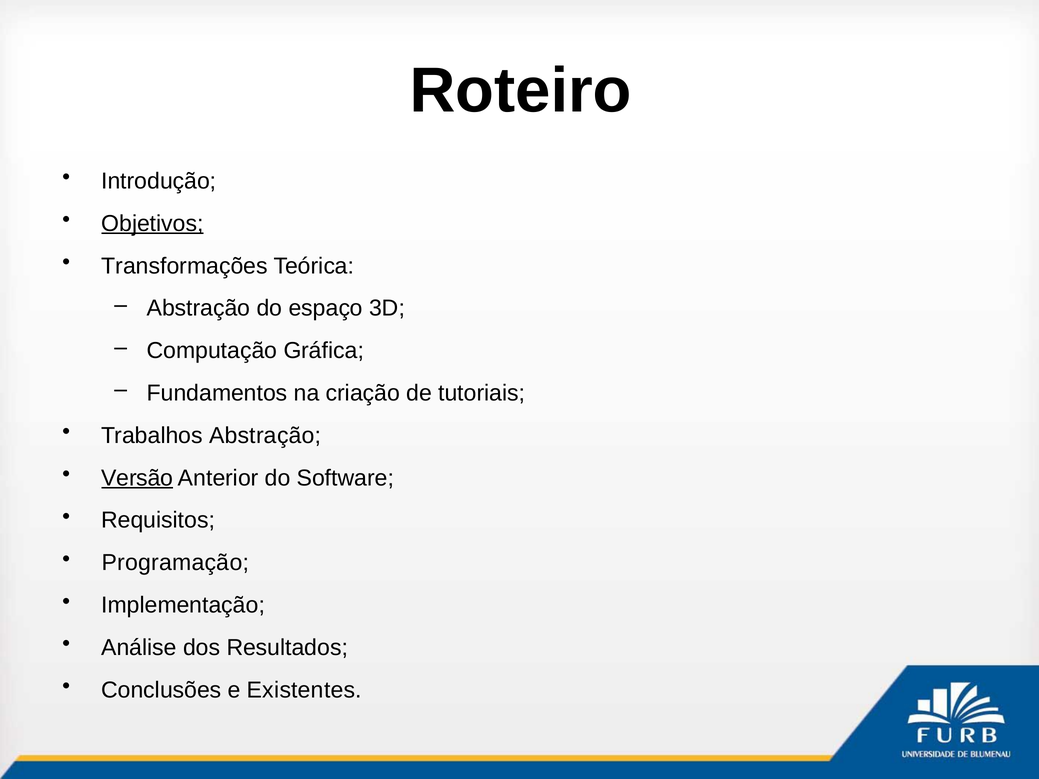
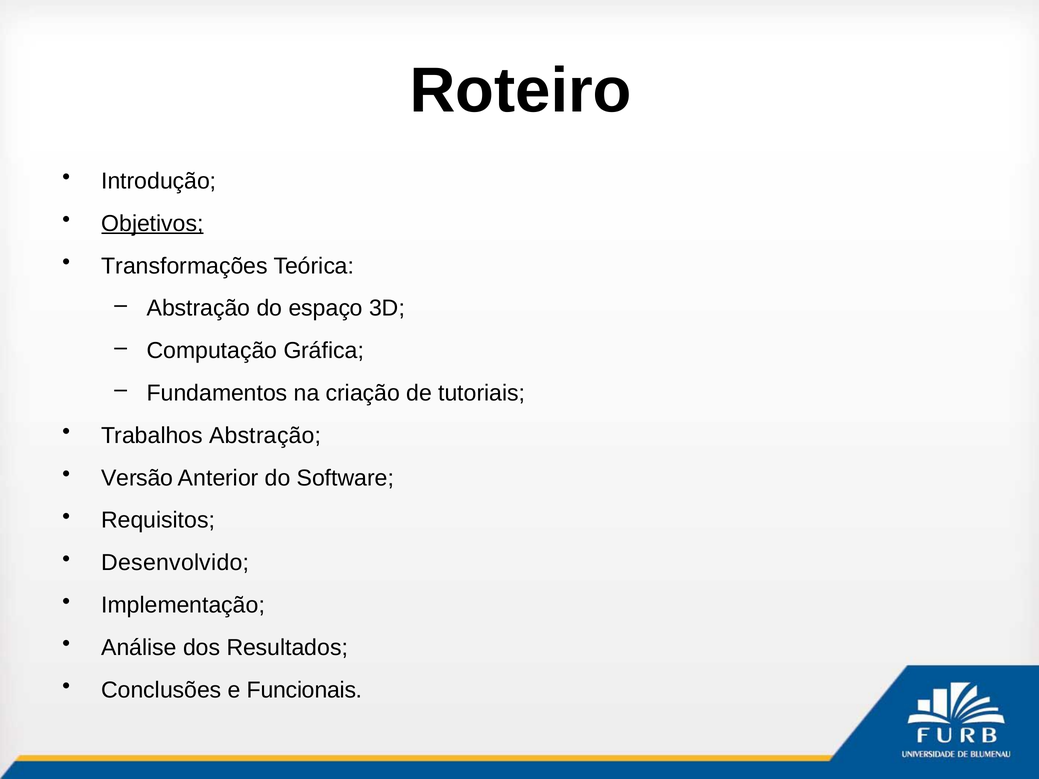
Versão underline: present -> none (137, 478)
Programação: Programação -> Desenvolvido (175, 563)
Existentes: Existentes -> Funcionais (305, 690)
